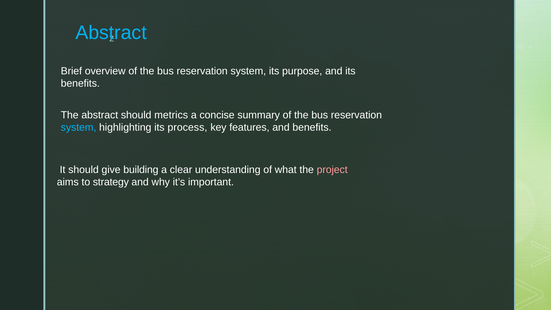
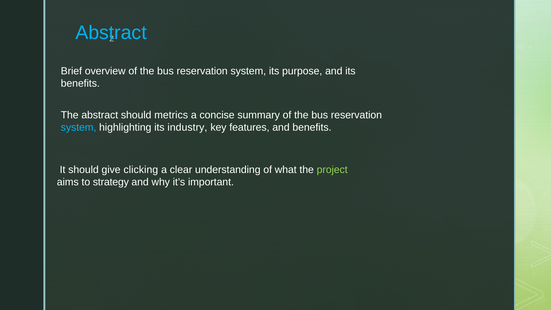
process: process -> industry (187, 127)
building: building -> clicking (141, 170)
project colour: pink -> light green (332, 170)
